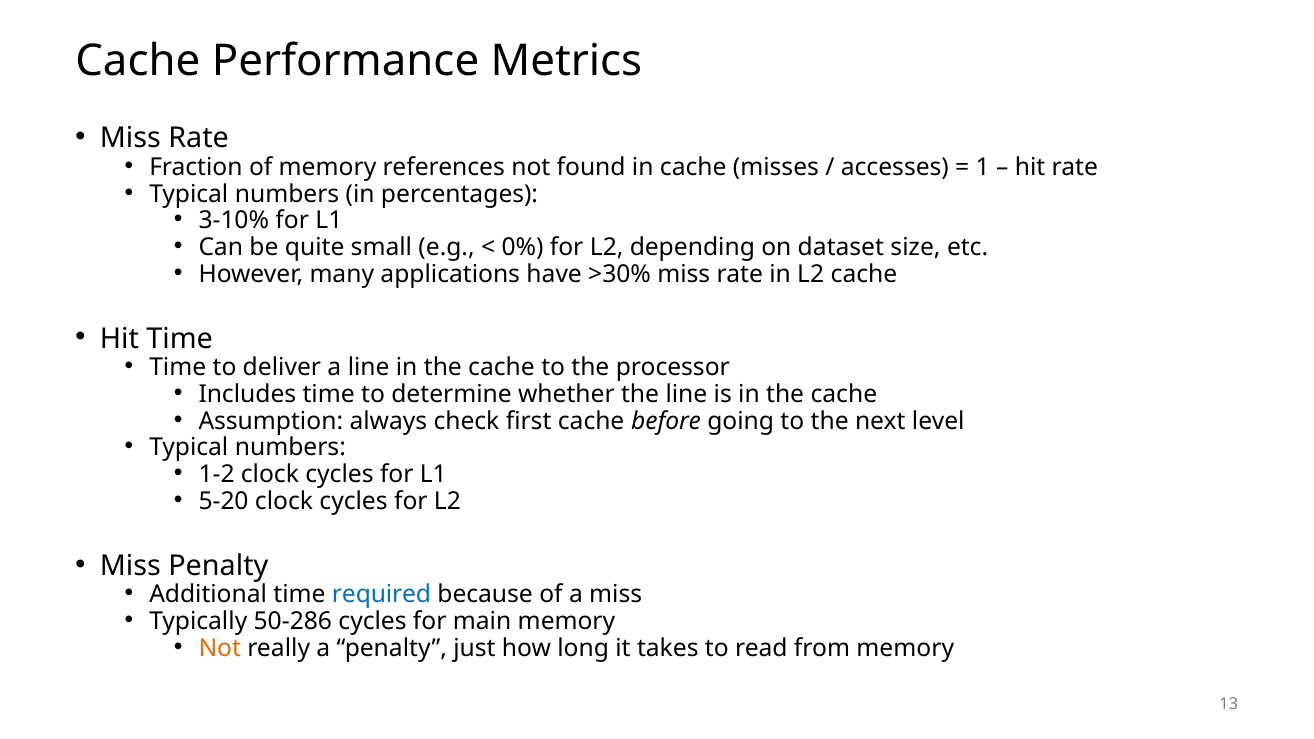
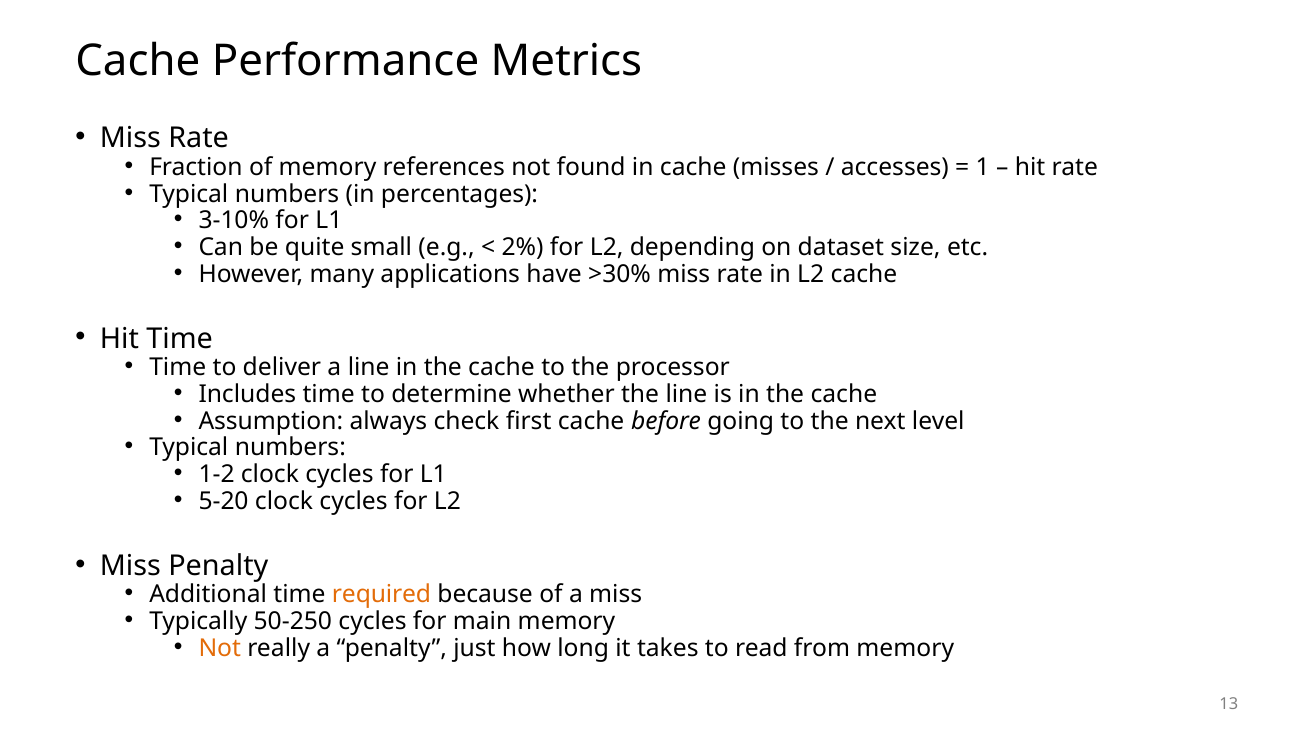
0%: 0% -> 2% (523, 247)
required colour: blue -> orange (382, 595)
50-286: 50-286 -> 50-250 (293, 622)
